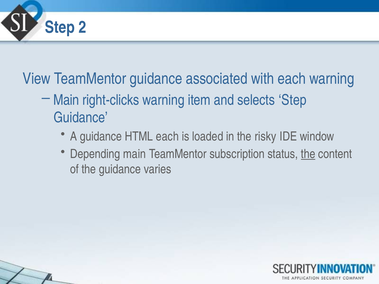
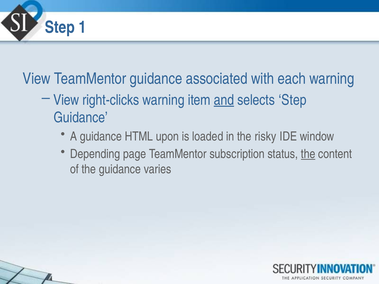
2: 2 -> 1 (82, 27)
Main: Main -> View (66, 100)
and underline: none -> present (224, 100)
HTML each: each -> upon (167, 137)
Depending main: main -> page (135, 154)
